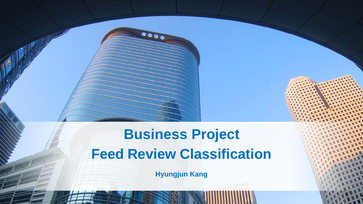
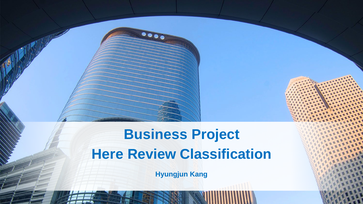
Feed: Feed -> Here (108, 154)
